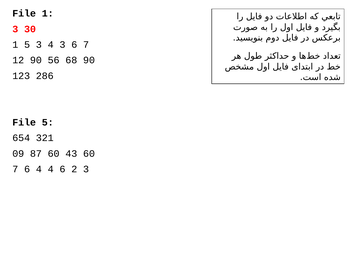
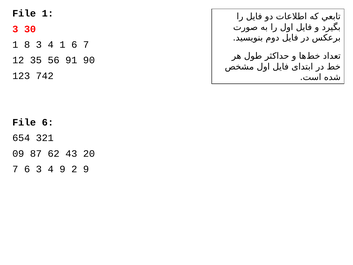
1 5: 5 -> 8 (27, 45)
4 3: 3 -> 1 (62, 45)
12 90: 90 -> 35 (36, 60)
68: 68 -> 91 (71, 60)
286: 286 -> 742 (45, 76)
File 5: 5 -> 6 (48, 122)
87 60: 60 -> 62 (54, 153)
43 60: 60 -> 20 (89, 153)
6 4: 4 -> 3 (39, 169)
4 6: 6 -> 9 (62, 169)
2 3: 3 -> 9 (86, 169)
